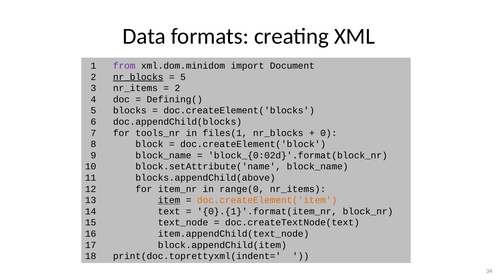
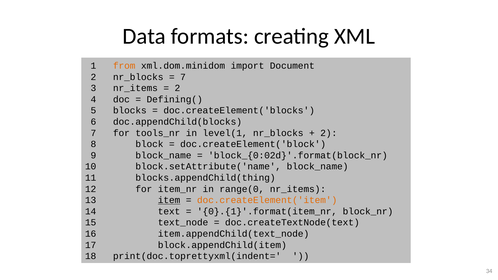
from colour: purple -> orange (124, 66)
nr_blocks underline: present -> none (138, 77)
5: 5 -> 7 (183, 77)
files(1: files(1 -> level(1 (225, 133)
0: 0 -> 2 (329, 133)
blocks.appendChild(above: blocks.appendChild(above -> blocks.appendChild(thing (205, 178)
